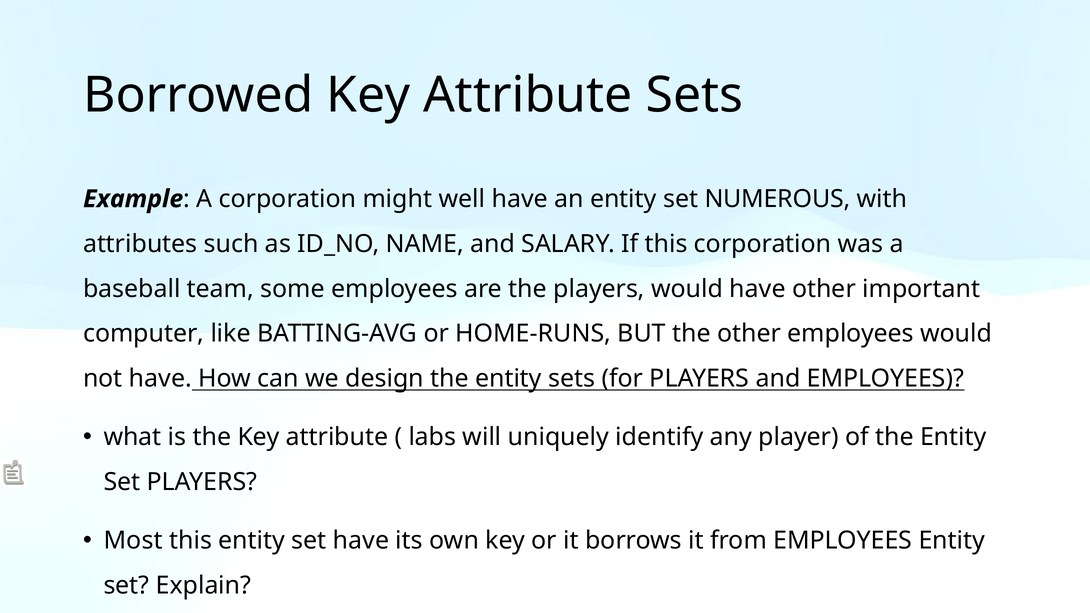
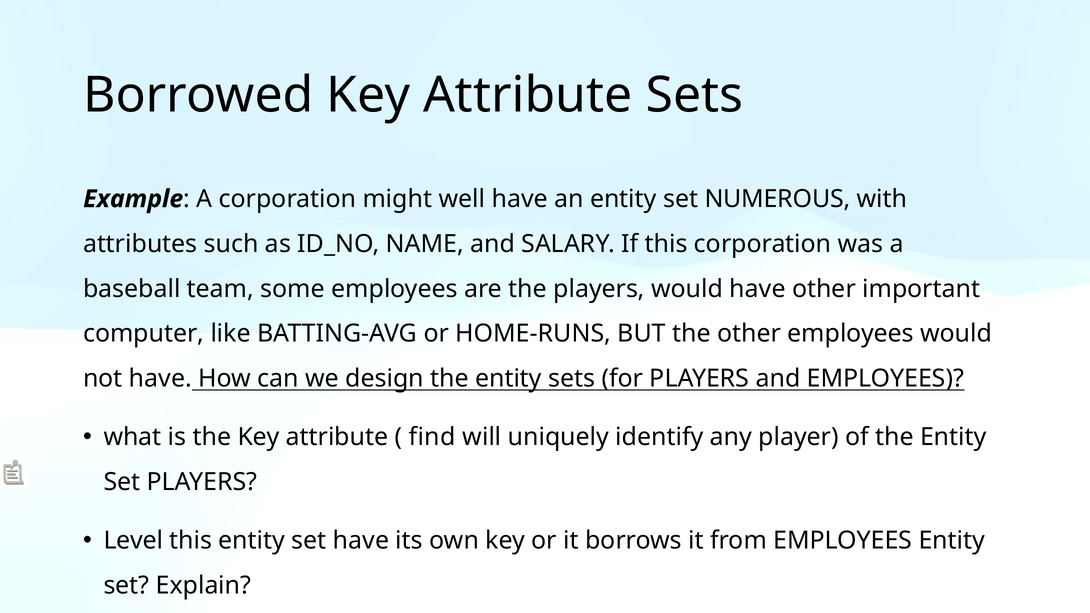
labs: labs -> find (432, 437)
Most: Most -> Level (133, 541)
